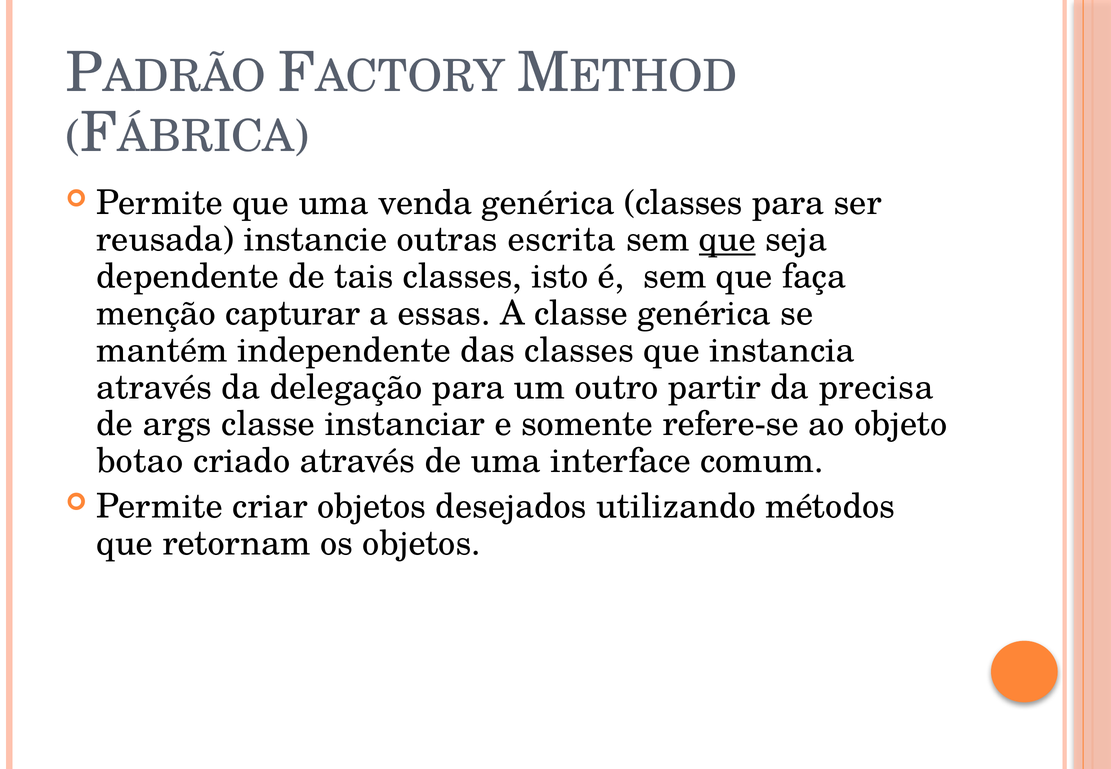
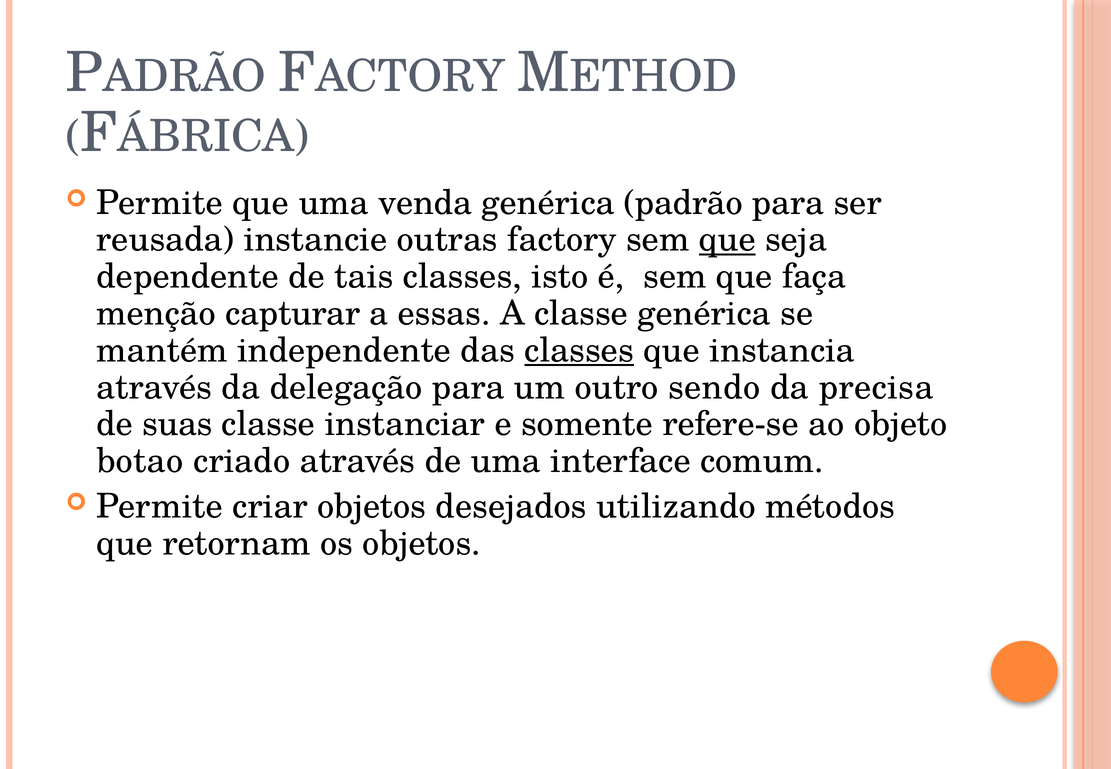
genérica classes: classes -> padrão (683, 203)
escrita: escrita -> factory (562, 240)
classes underline: none -> present (579, 350)
partir: partir -> sendo (714, 387)
args: args -> suas (177, 424)
